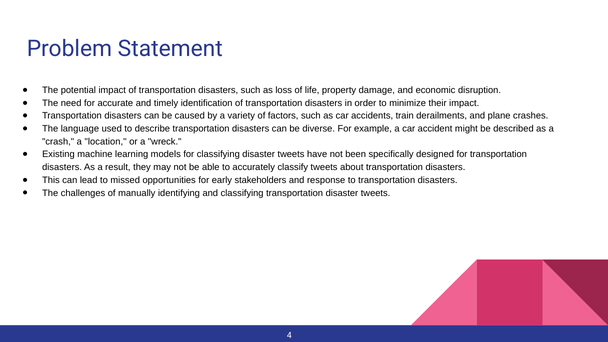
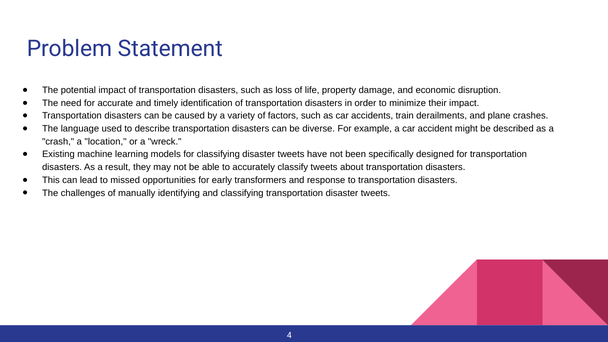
stakeholders: stakeholders -> transformers (260, 180)
